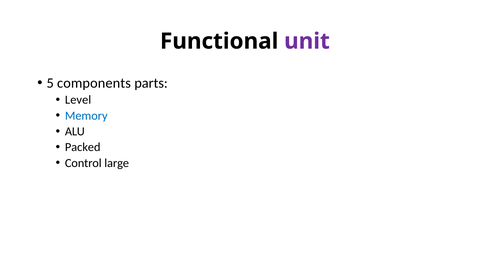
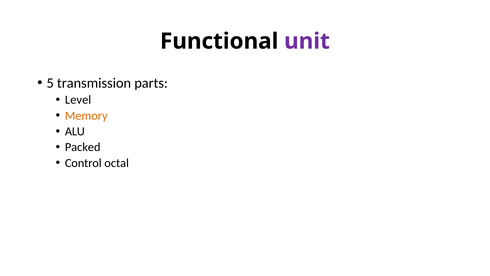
components: components -> transmission (94, 83)
Memory colour: blue -> orange (86, 116)
large: large -> octal (117, 163)
